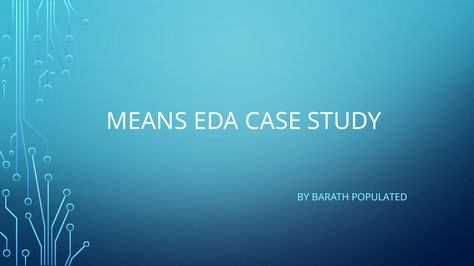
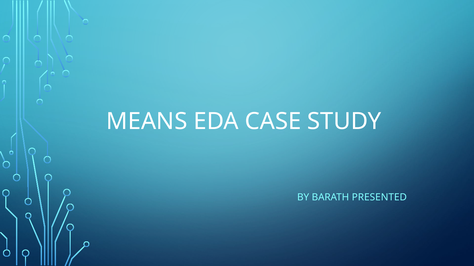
POPULATED: POPULATED -> PRESENTED (379, 198)
